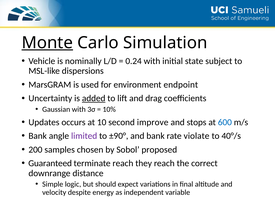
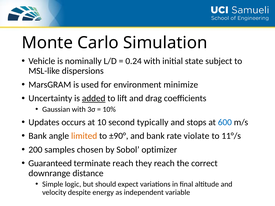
Monte underline: present -> none (47, 43)
endpoint: endpoint -> minimize (181, 85)
improve: improve -> typically (153, 122)
limited colour: purple -> orange (84, 136)
40°/s: 40°/s -> 11°/s (231, 136)
proposed: proposed -> optimizer (159, 150)
